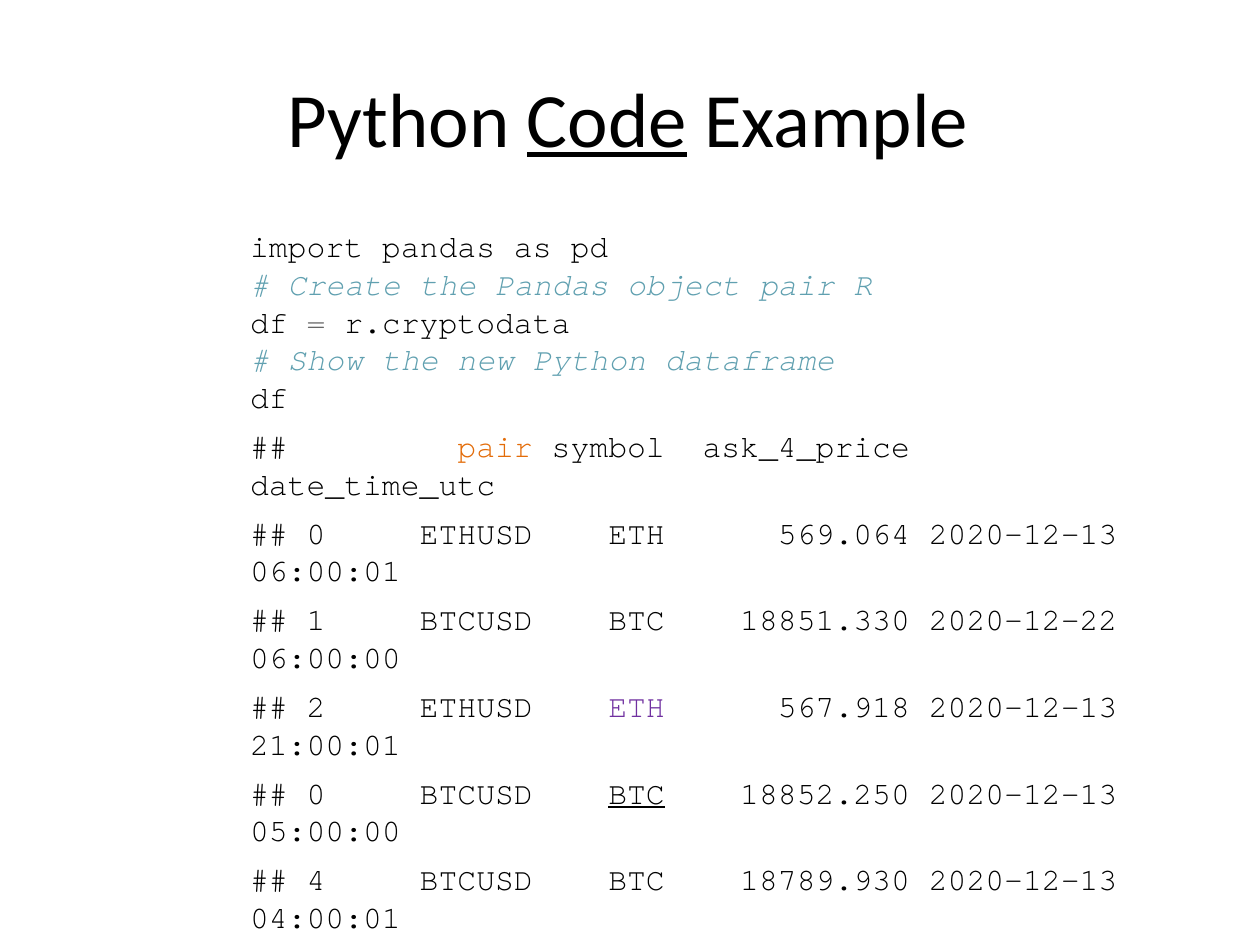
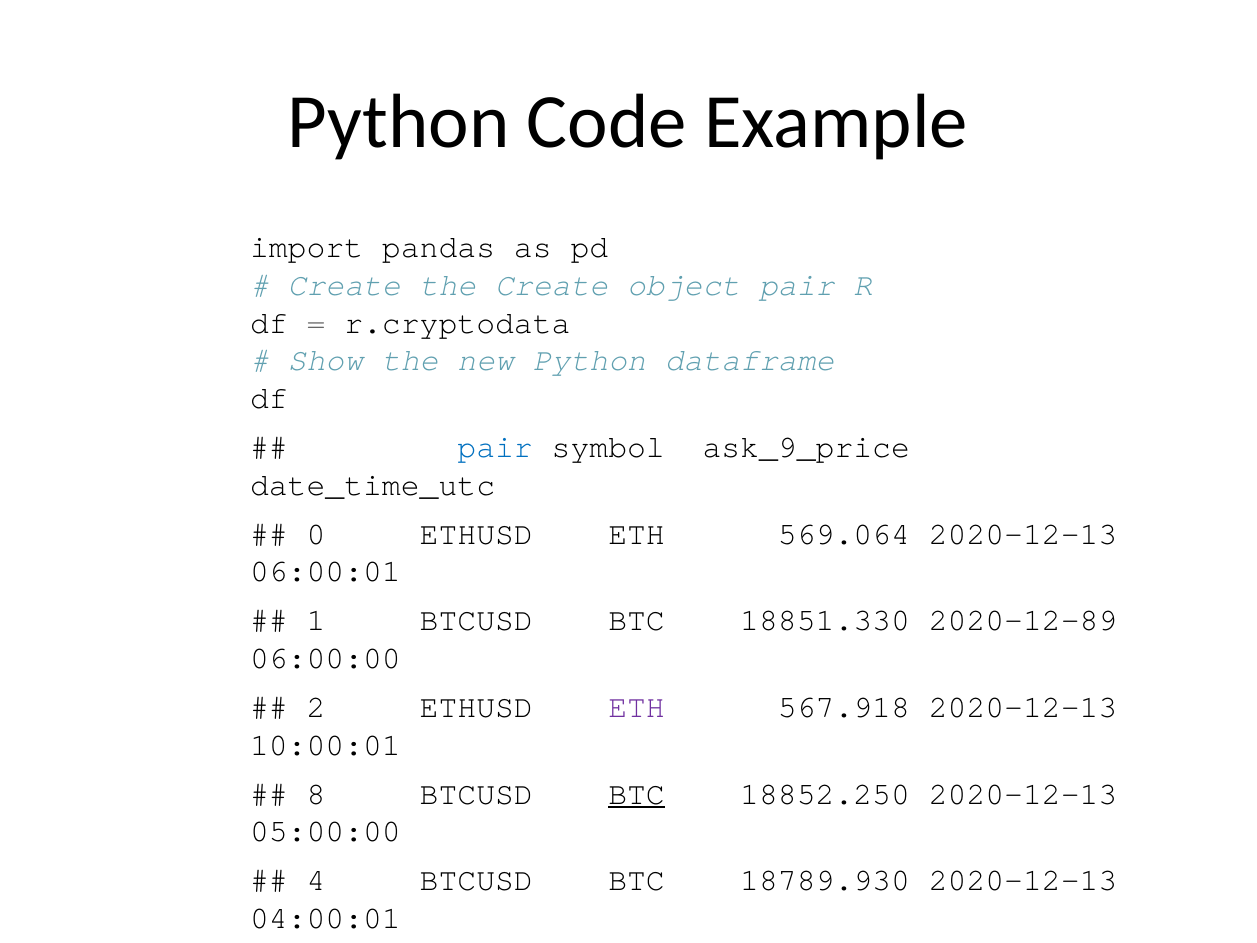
Code underline: present -> none (607, 122)
the Pandas: Pandas -> Create (552, 285)
pair colour: orange -> blue (495, 447)
ask_4_price: ask_4_price -> ask_9_price (806, 447)
2020-12-22: 2020-12-22 -> 2020-12-89 (1023, 620)
21:00:01: 21:00:01 -> 10:00:01 (325, 745)
0: 0 -> 8 (316, 793)
